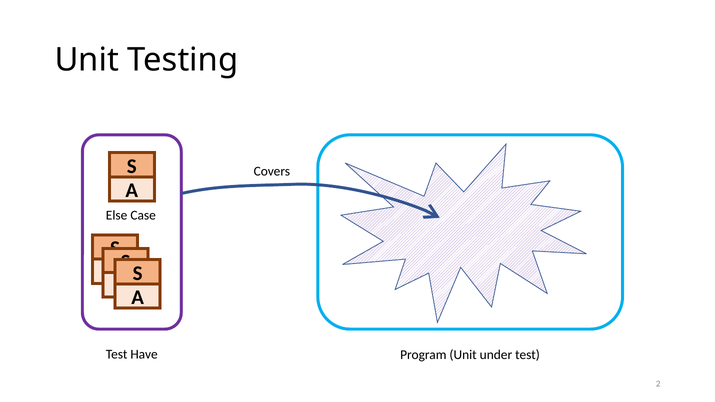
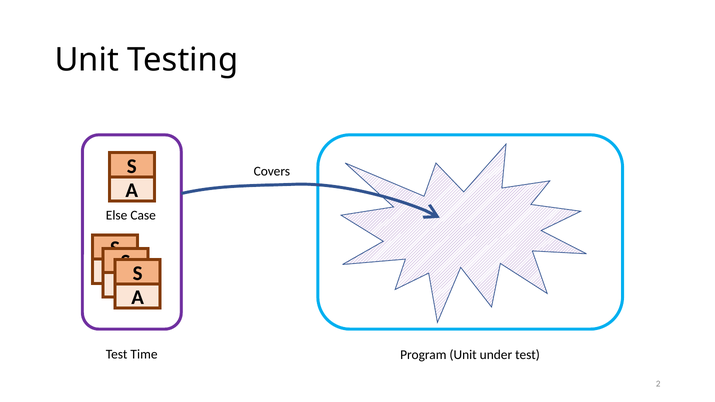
Have: Have -> Time (144, 354)
